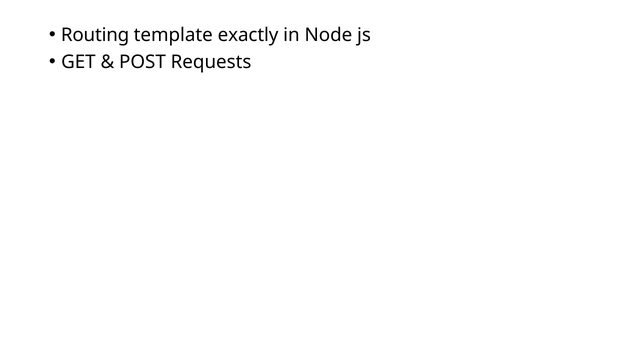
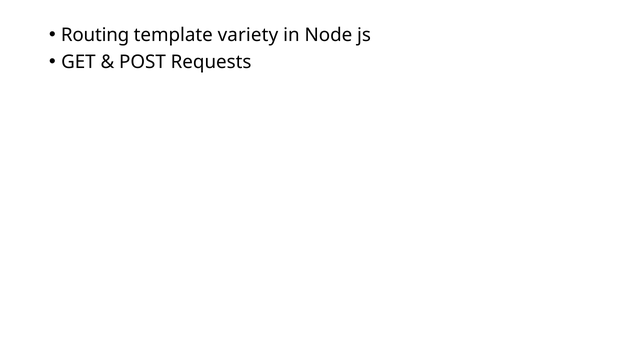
exactly: exactly -> variety (248, 35)
